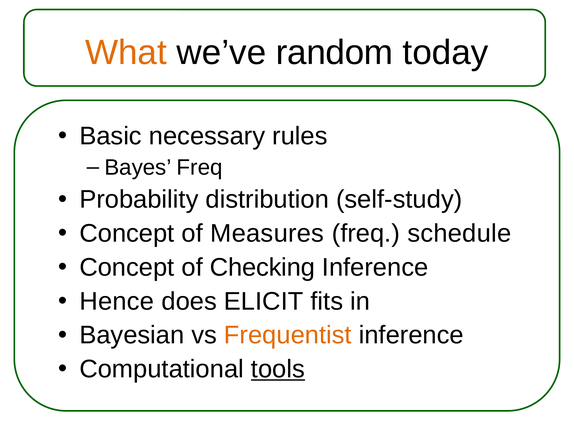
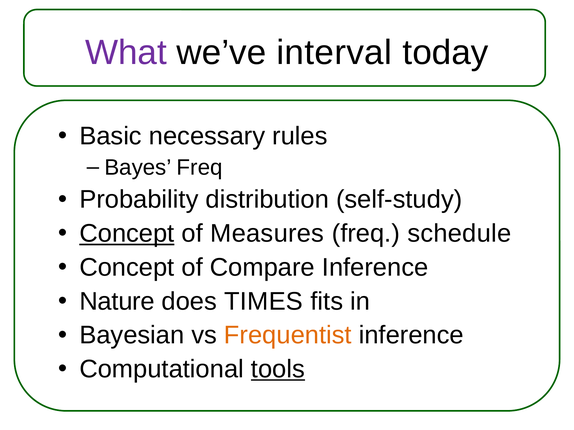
What colour: orange -> purple (126, 53)
random: random -> interval (334, 53)
Concept underline: none -> present (127, 234)
Checking: Checking -> Compare (262, 268)
Hence: Hence -> Nature (117, 302)
ELICIT: ELICIT -> TIMES (264, 302)
